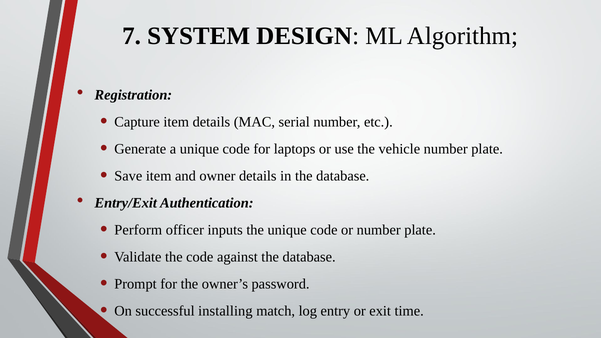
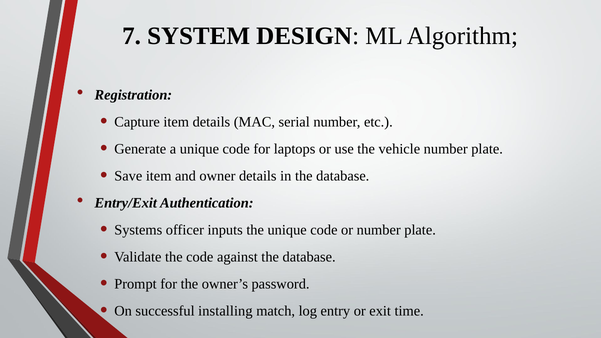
Perform: Perform -> Systems (138, 230)
